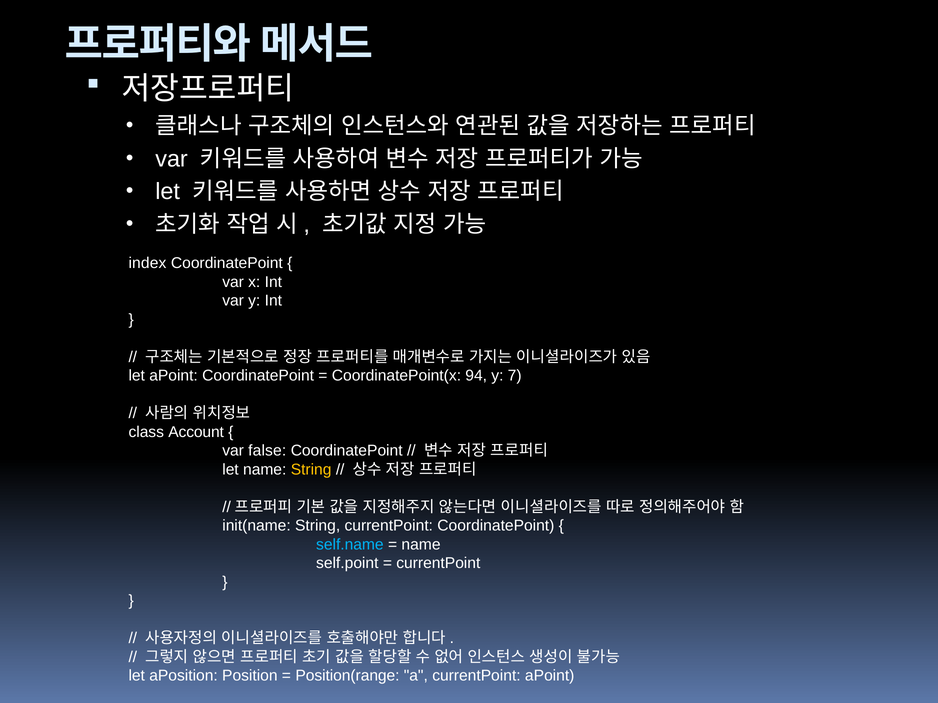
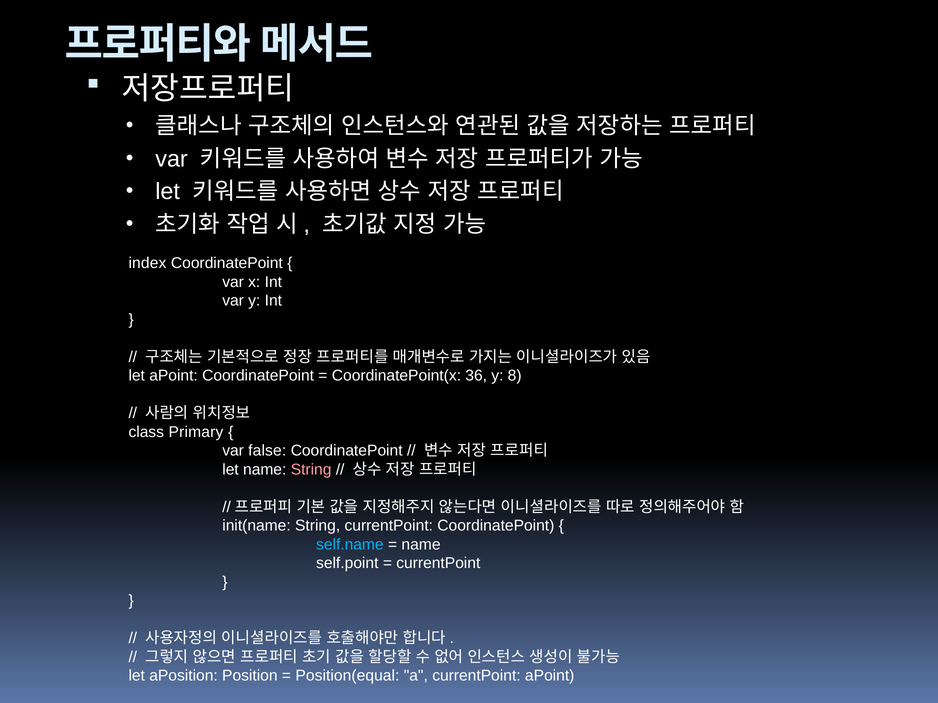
94: 94 -> 36 (476, 376)
7: 7 -> 8 (515, 376)
Account: Account -> Primary (196, 432)
String colour: yellow -> pink (311, 470)
Position(range: Position(range -> Position(equal (347, 676)
